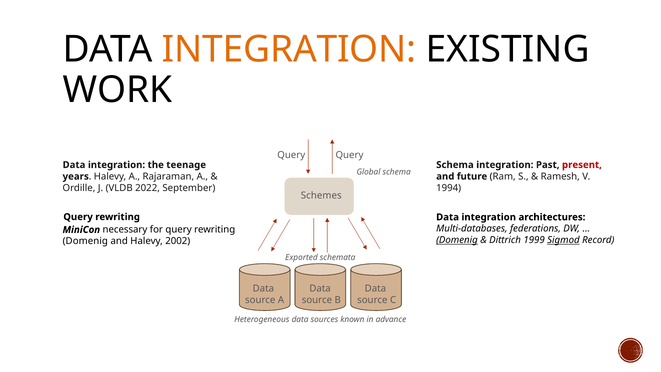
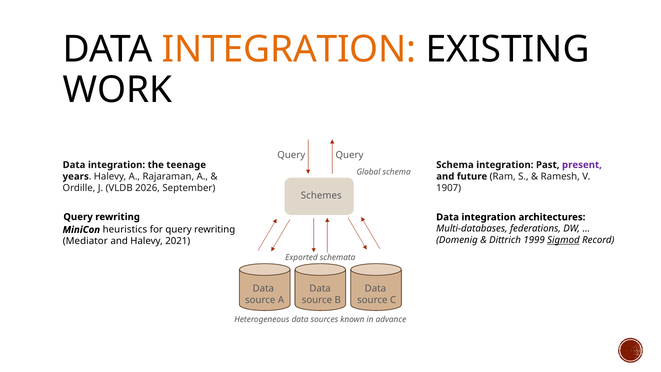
present colour: red -> purple (582, 165)
1994: 1994 -> 1907 (449, 188)
2022: 2022 -> 2026 (148, 188)
necessary: necessary -> heuristics (125, 230)
Domenig underline: present -> none (457, 240)
Domenig: Domenig -> Mediator (85, 241)
2002: 2002 -> 2021 (178, 241)
